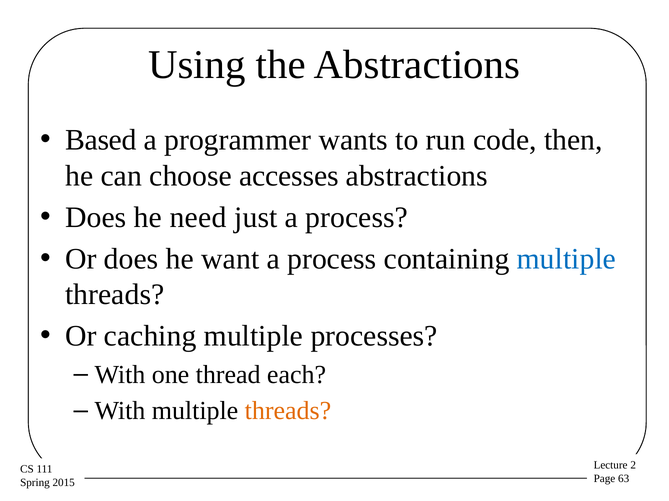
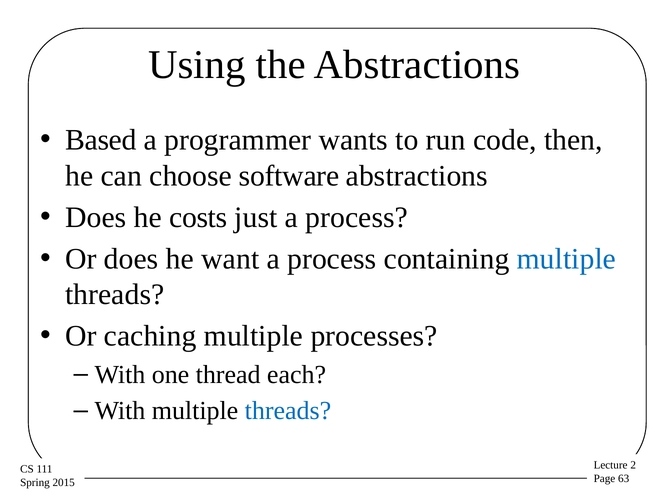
accesses: accesses -> software (289, 176)
need: need -> costs (198, 218)
threads colour: orange -> blue (288, 412)
